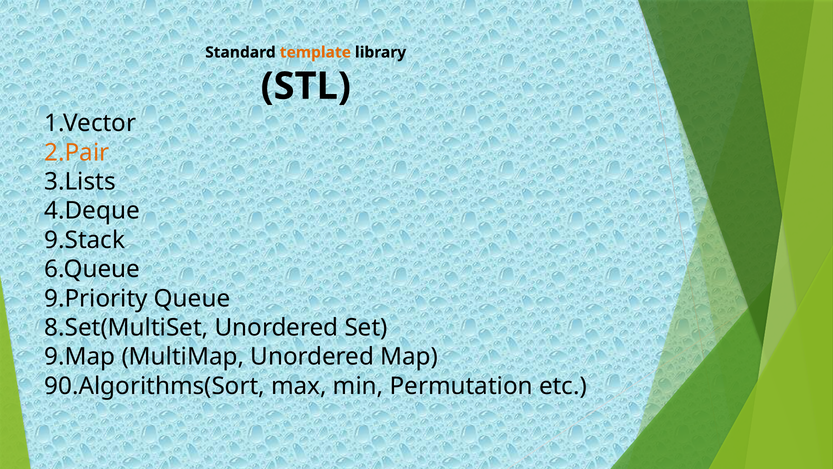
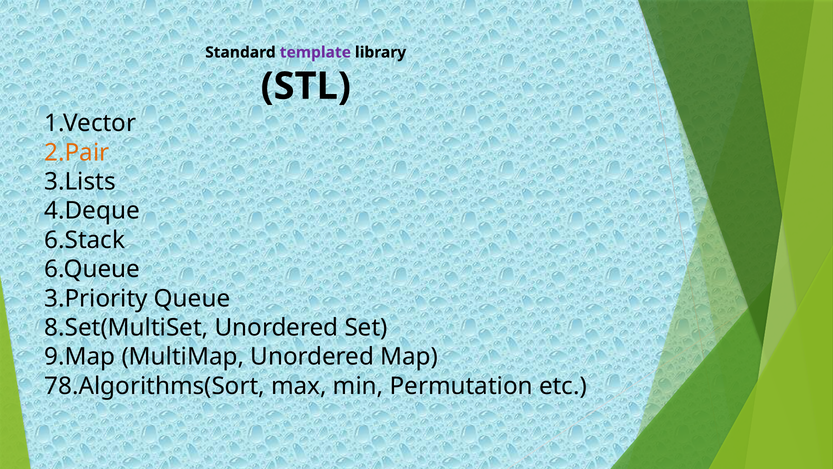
template colour: orange -> purple (315, 52)
9.Stack: 9.Stack -> 6.Stack (85, 240)
9.Priority: 9.Priority -> 3.Priority (96, 298)
90.Algorithms(Sort: 90.Algorithms(Sort -> 78.Algorithms(Sort (155, 386)
